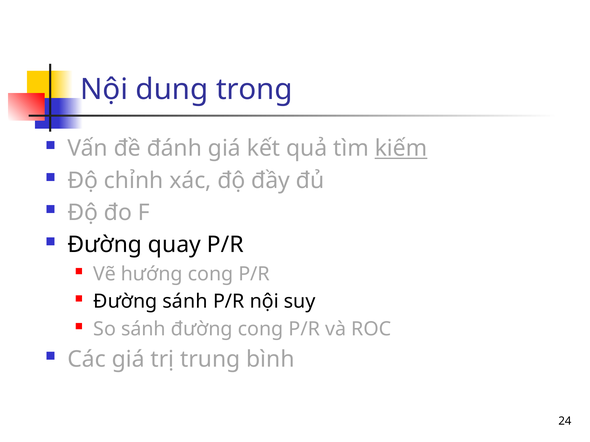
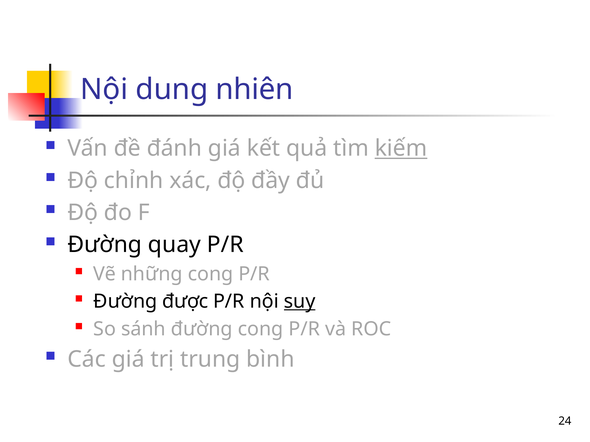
trong: trong -> nhiên (254, 90)
hướng: hướng -> những (152, 274)
Đường sánh: sánh -> được (185, 302)
suy underline: none -> present (300, 302)
